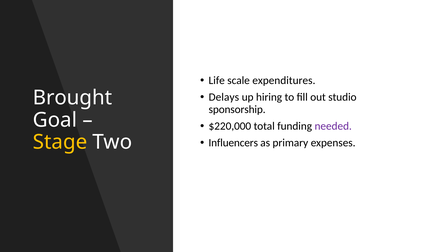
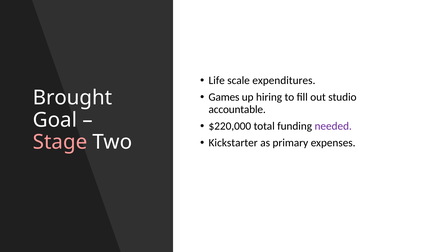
Delays: Delays -> Games (224, 97)
sponsorship: sponsorship -> accountable (237, 109)
Stage colour: yellow -> pink (60, 142)
Influencers: Influencers -> Kickstarter (233, 143)
